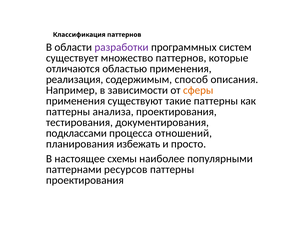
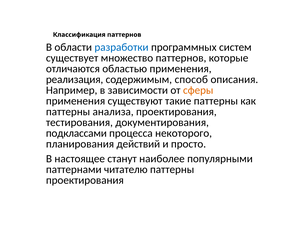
разработки colour: purple -> blue (122, 47)
отношений: отношений -> некоторого (184, 133)
избежать: избежать -> действий (138, 144)
схемы: схемы -> станут (122, 159)
ресурсов: ресурсов -> читателю (126, 170)
